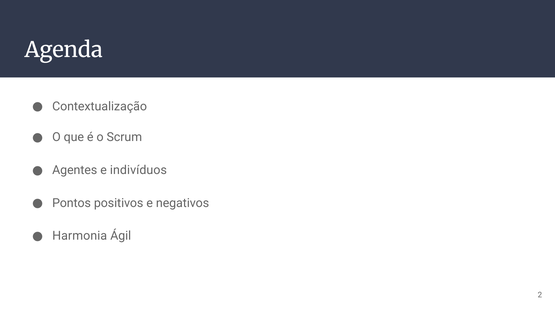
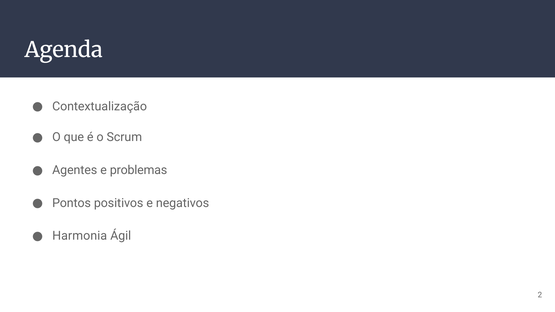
indivíduos: indivíduos -> problemas (139, 170)
